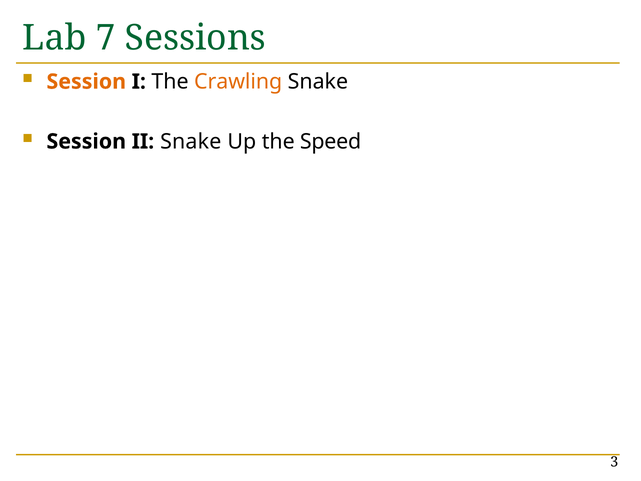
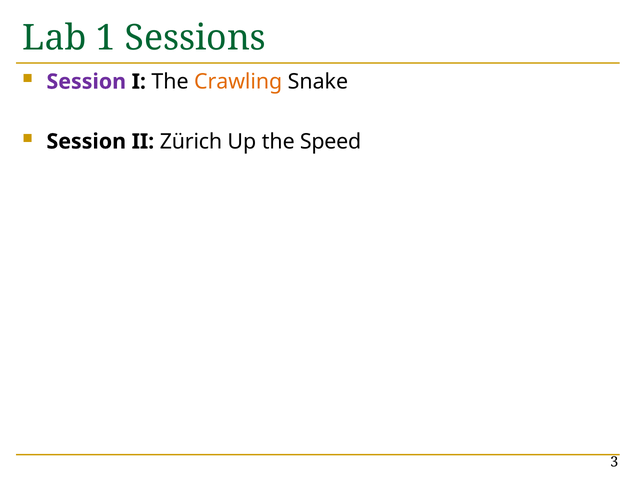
7: 7 -> 1 (106, 38)
Session colour: orange -> purple (86, 82)
II Snake: Snake -> Zürich (191, 141)
